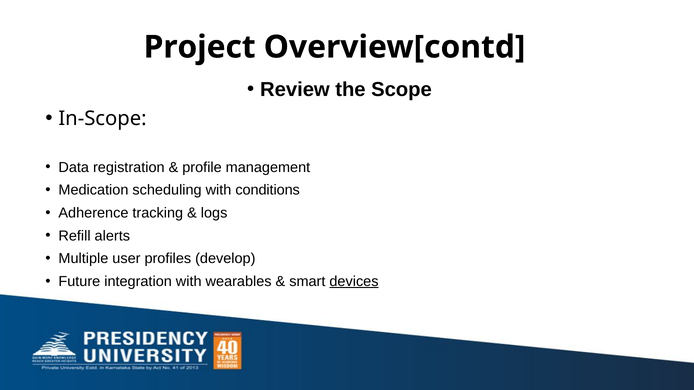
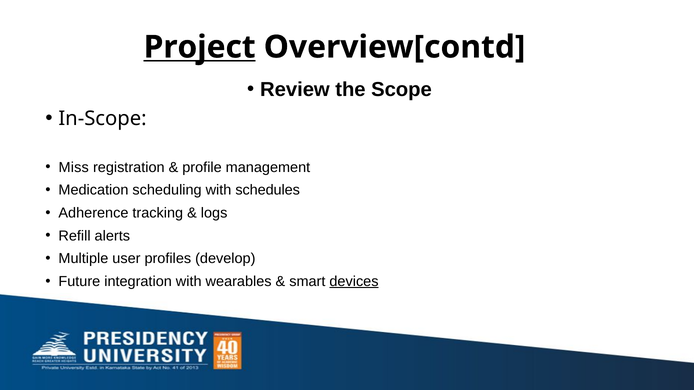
Project underline: none -> present (200, 47)
Data: Data -> Miss (74, 167)
conditions: conditions -> schedules (268, 190)
